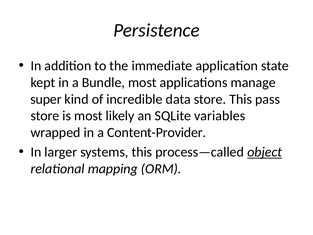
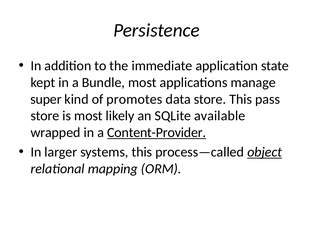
incredible: incredible -> promotes (134, 99)
variables: variables -> available (220, 116)
Content-Provider underline: none -> present (157, 132)
